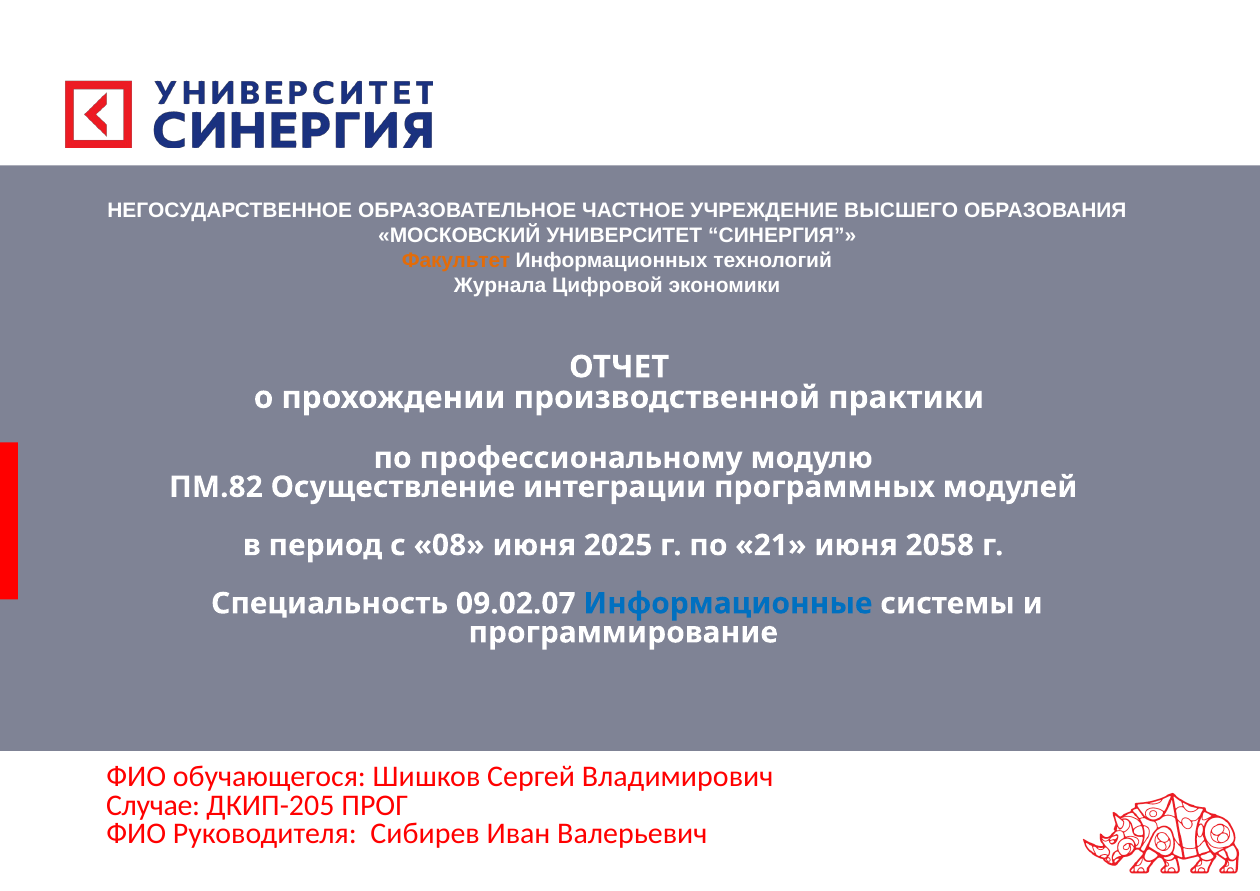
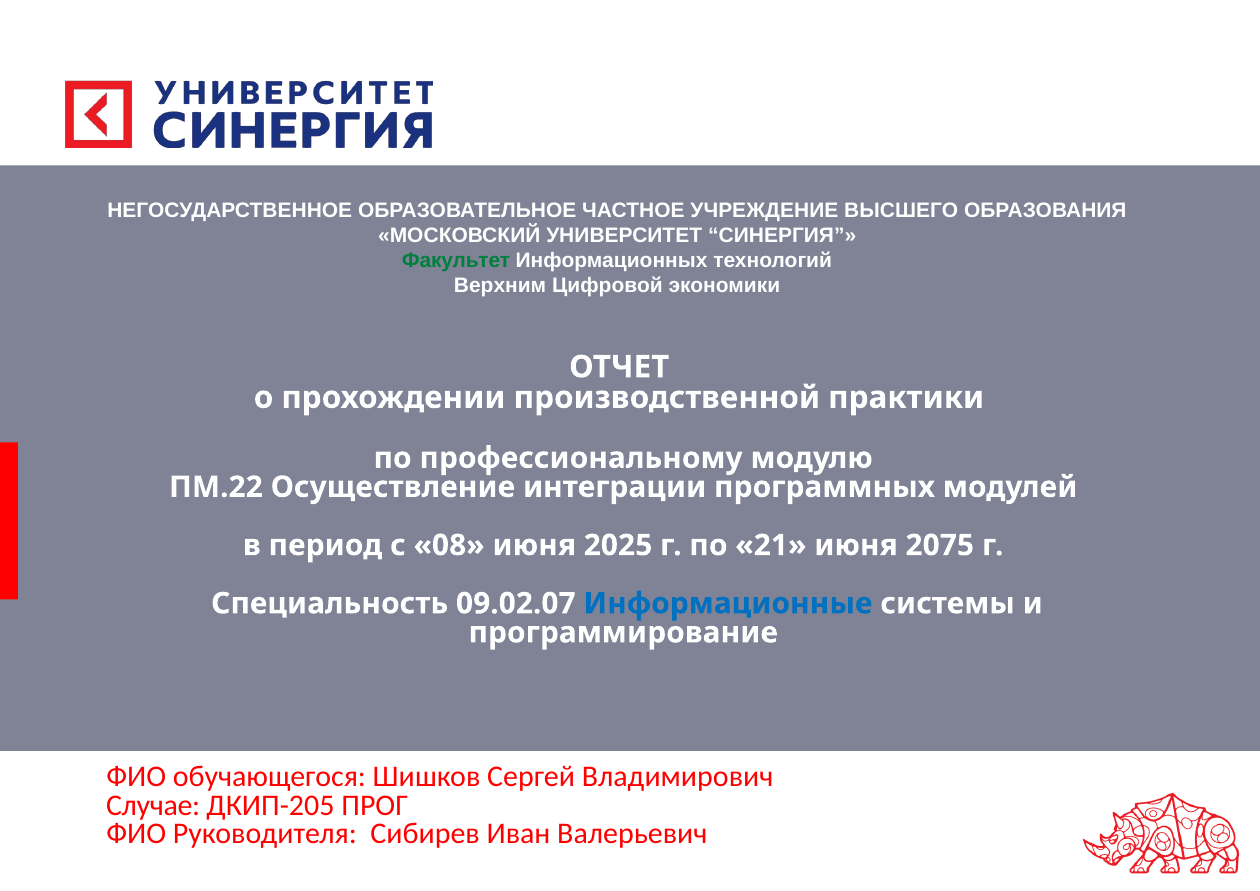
Факультет colour: orange -> green (456, 261)
Журнала: Журнала -> Верхним (500, 286)
ПМ.82: ПМ.82 -> ПМ.22 (216, 487)
2058: 2058 -> 2075 (940, 545)
